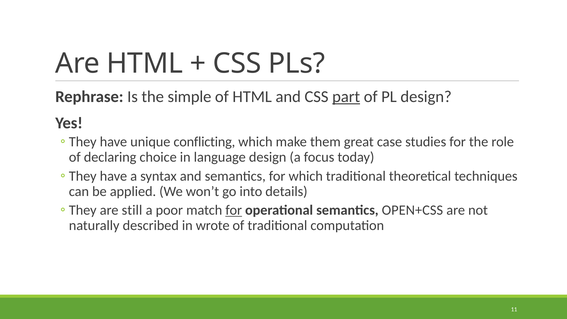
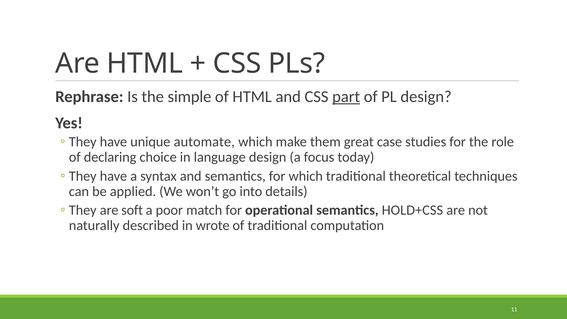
conflicting: conflicting -> automate (204, 142)
still: still -> soft (132, 210)
for underline: present -> none (234, 210)
OPEN+CSS: OPEN+CSS -> HOLD+CSS (412, 210)
